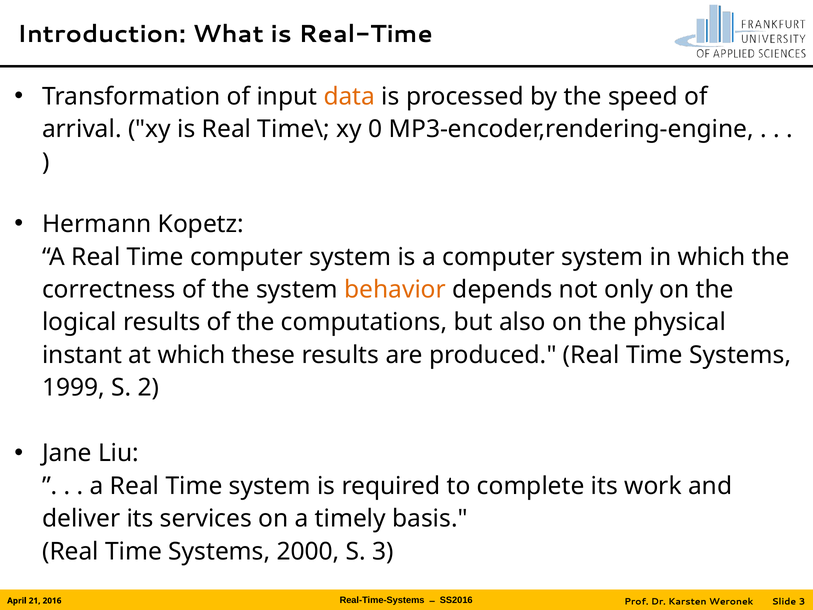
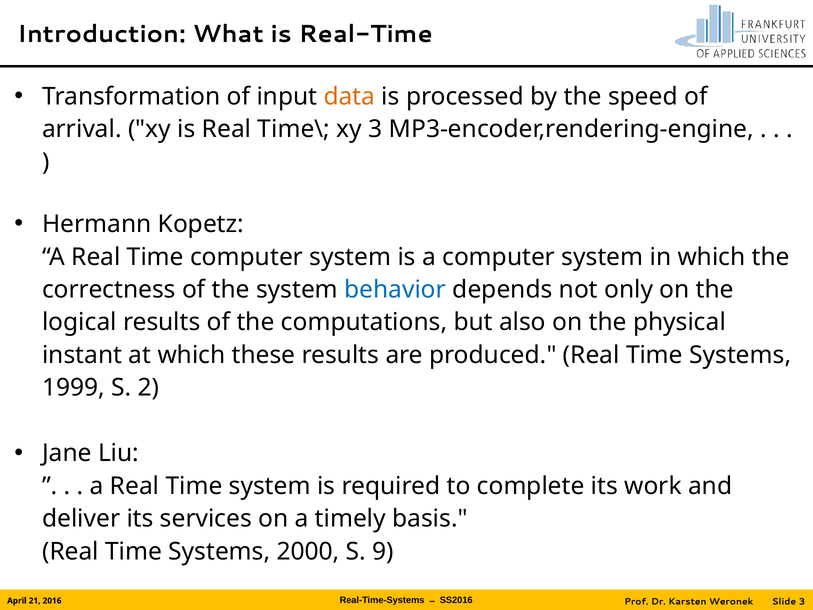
xy 0: 0 -> 3 (375, 129)
behavior colour: orange -> blue (395, 289)
S 3: 3 -> 9 (383, 551)
